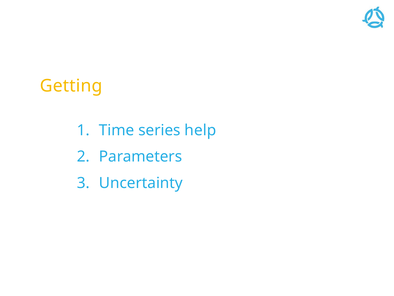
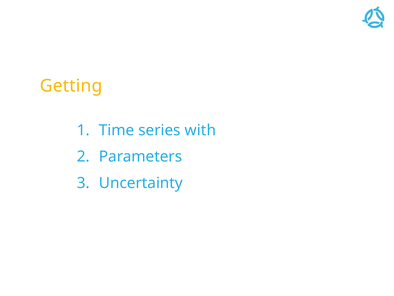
help: help -> with (200, 130)
